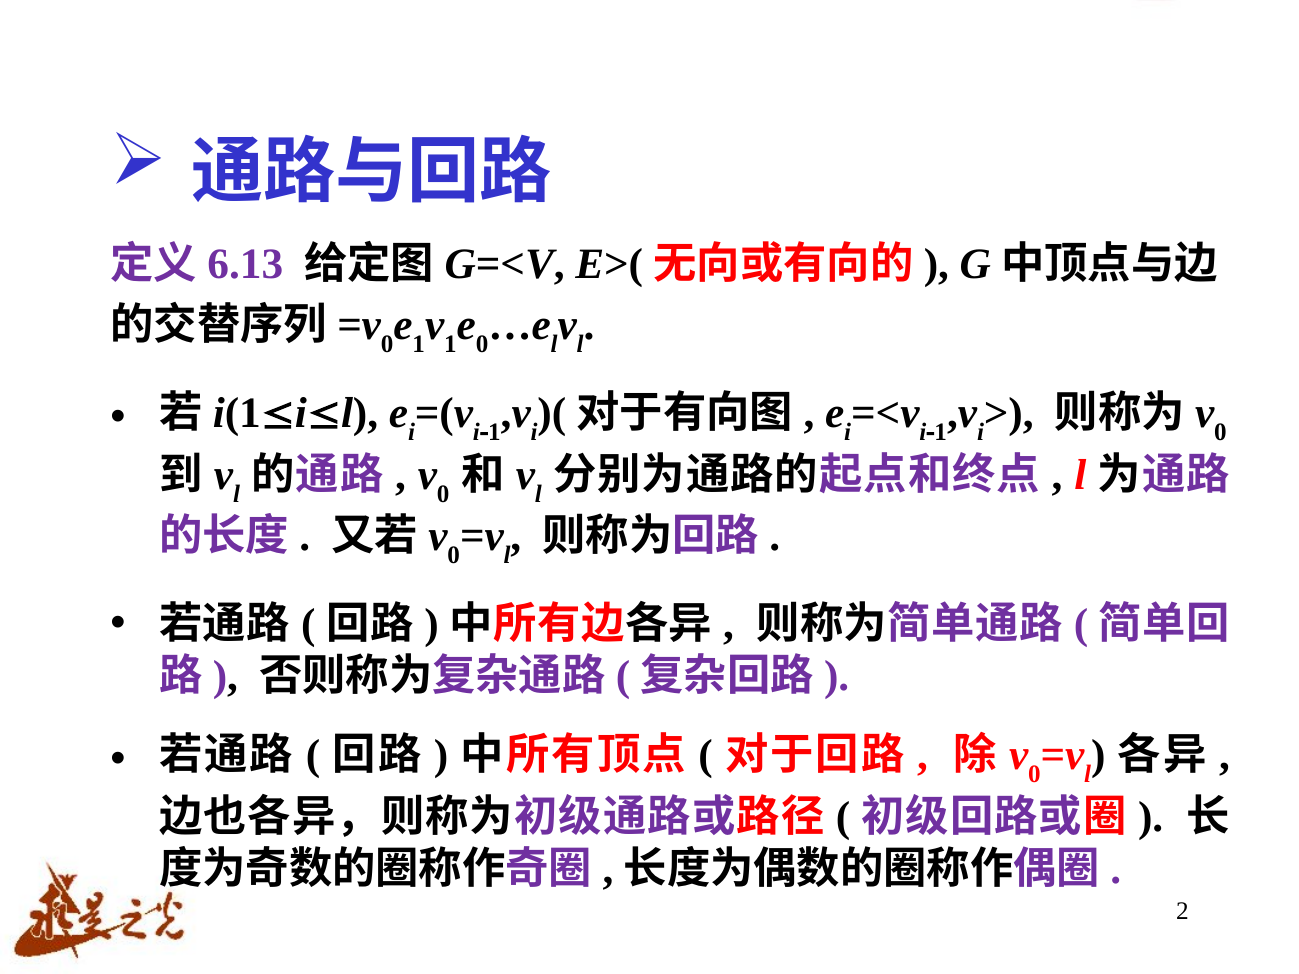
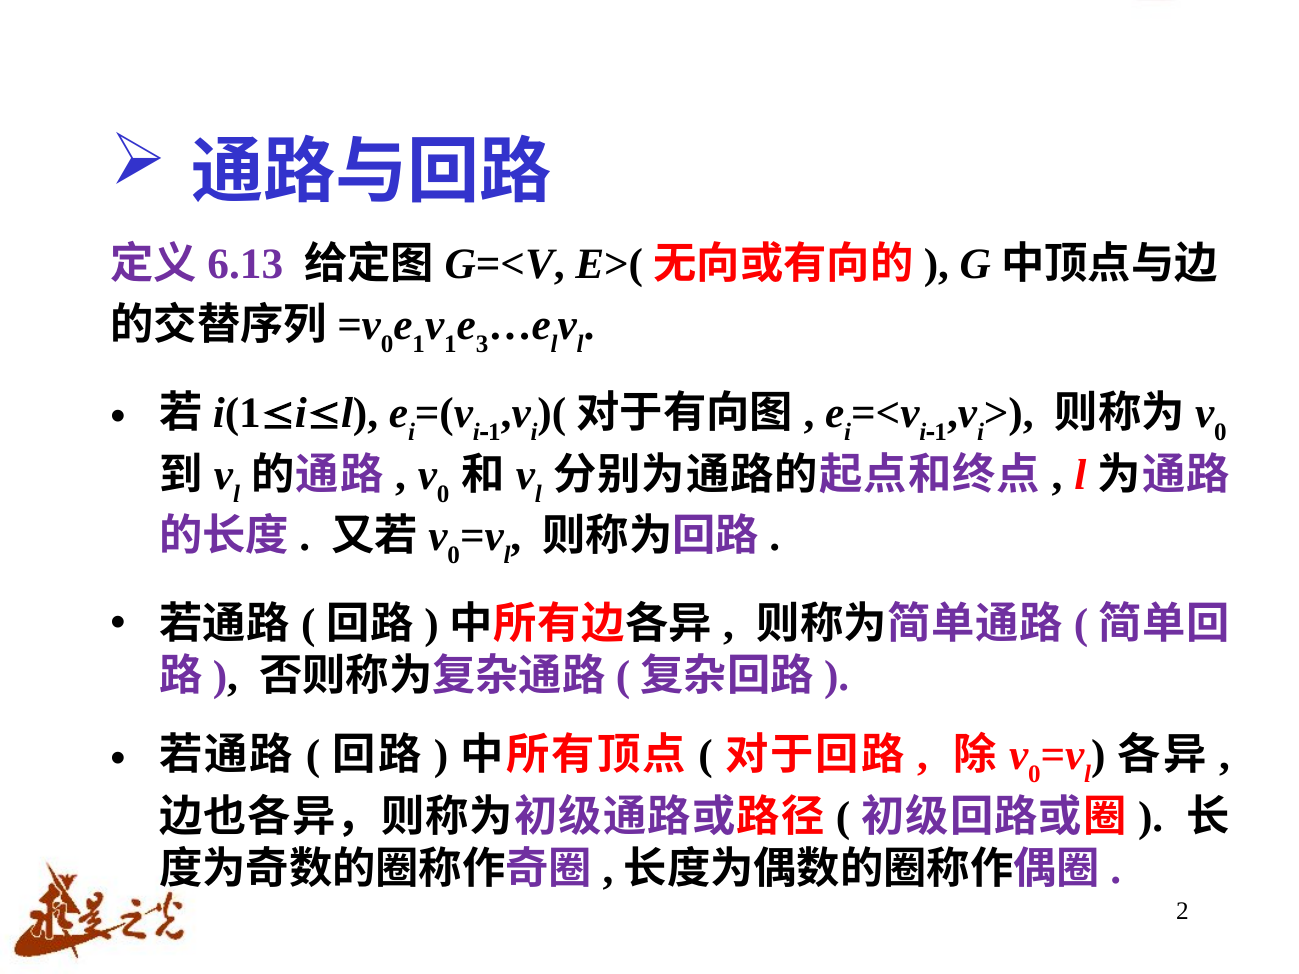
0: 0 -> 3 (482, 344)
